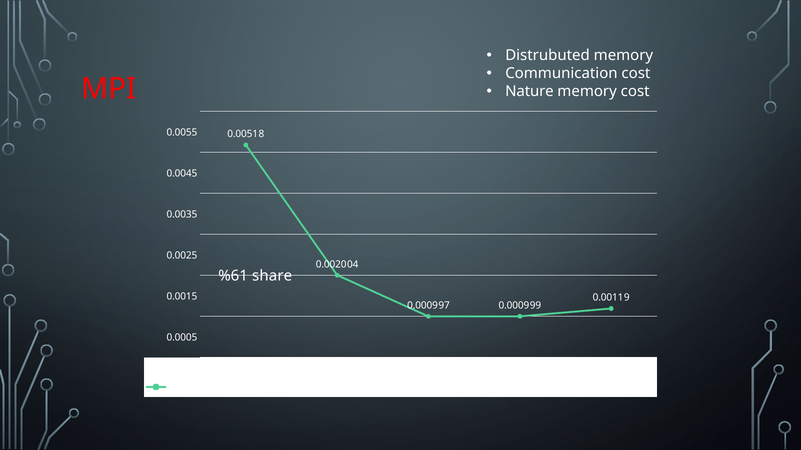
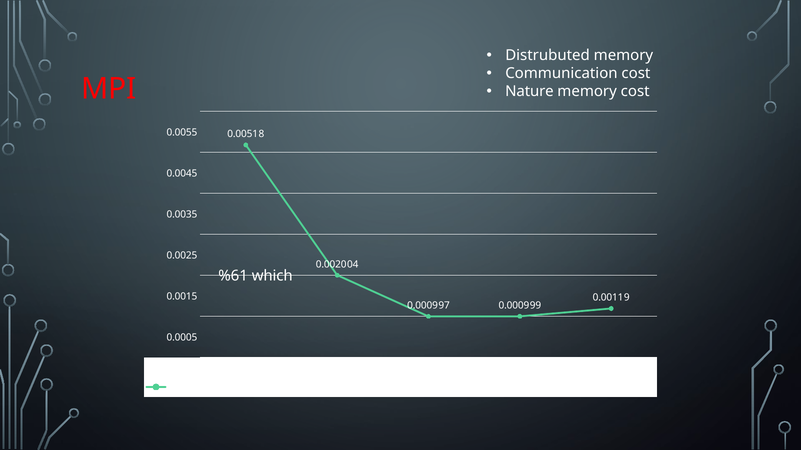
share: share -> which (272, 276)
